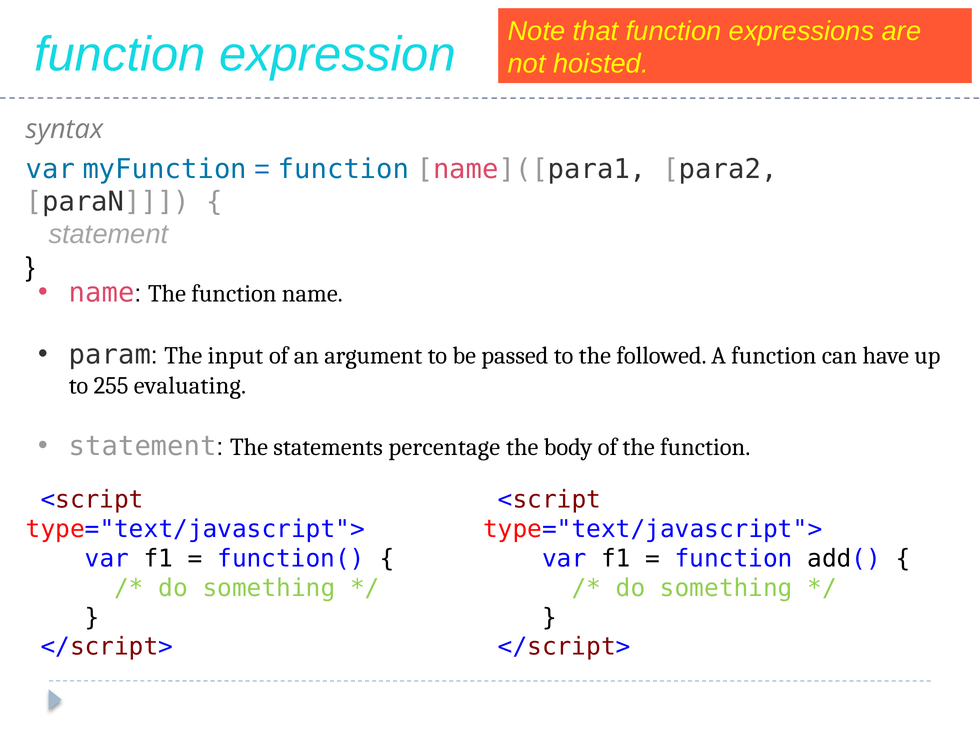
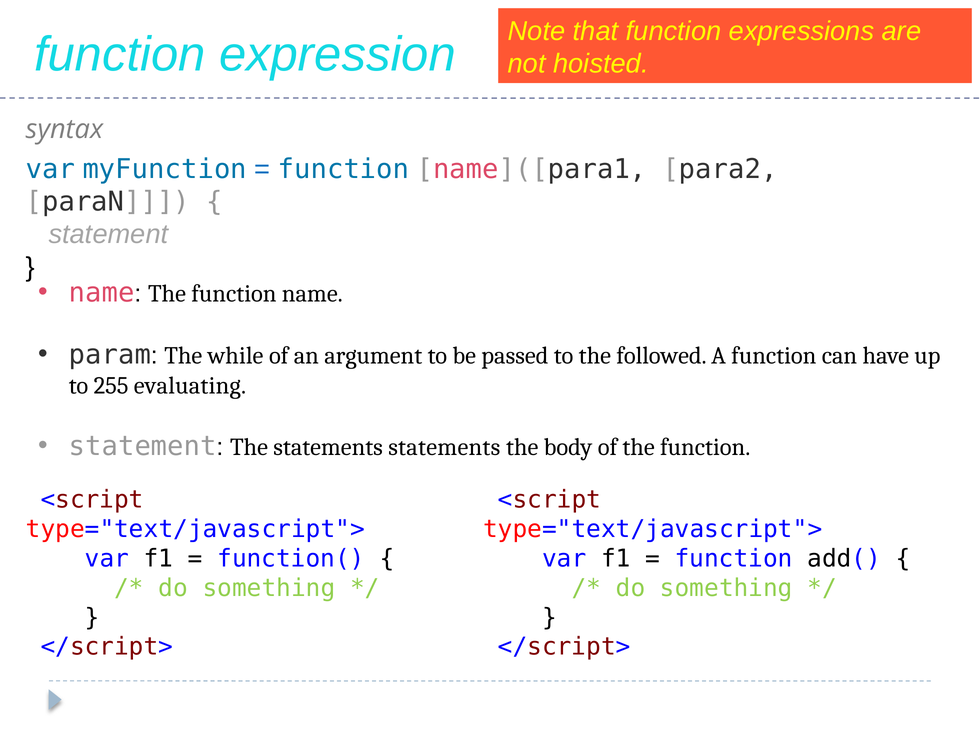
input: input -> while (236, 356)
statements percentage: percentage -> statements (444, 447)
